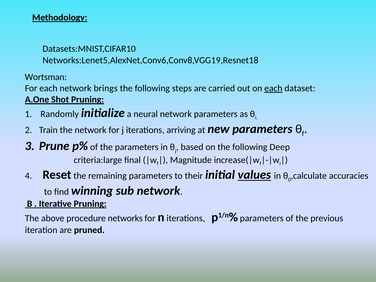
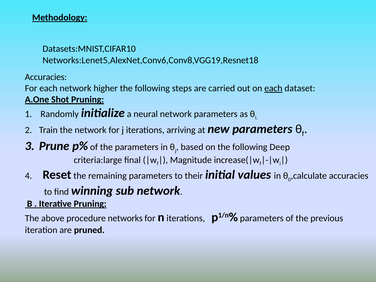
Wortsman: Wortsman -> Accuracies (46, 77)
brings: brings -> higher (106, 88)
values underline: present -> none (254, 175)
